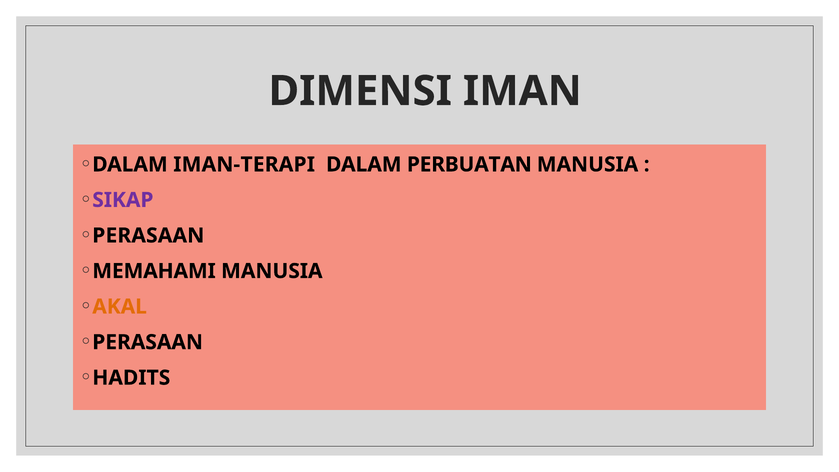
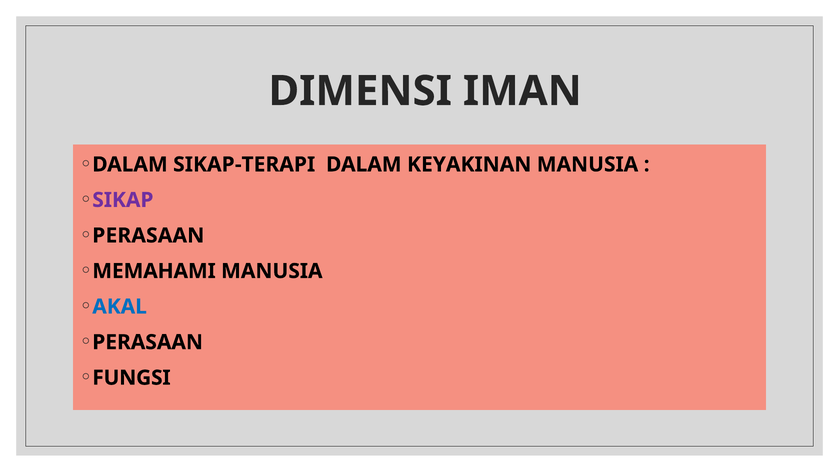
IMAN-TERAPI: IMAN-TERAPI -> SIKAP-TERAPI (244, 164)
PERBUATAN: PERBUATAN -> KEYAKINAN (469, 164)
AKAL colour: orange -> blue (120, 307)
HADITS: HADITS -> FUNGSI (131, 378)
